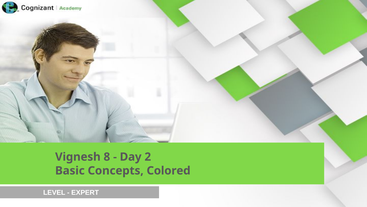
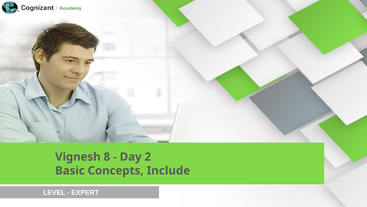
Colored: Colored -> Include (168, 170)
